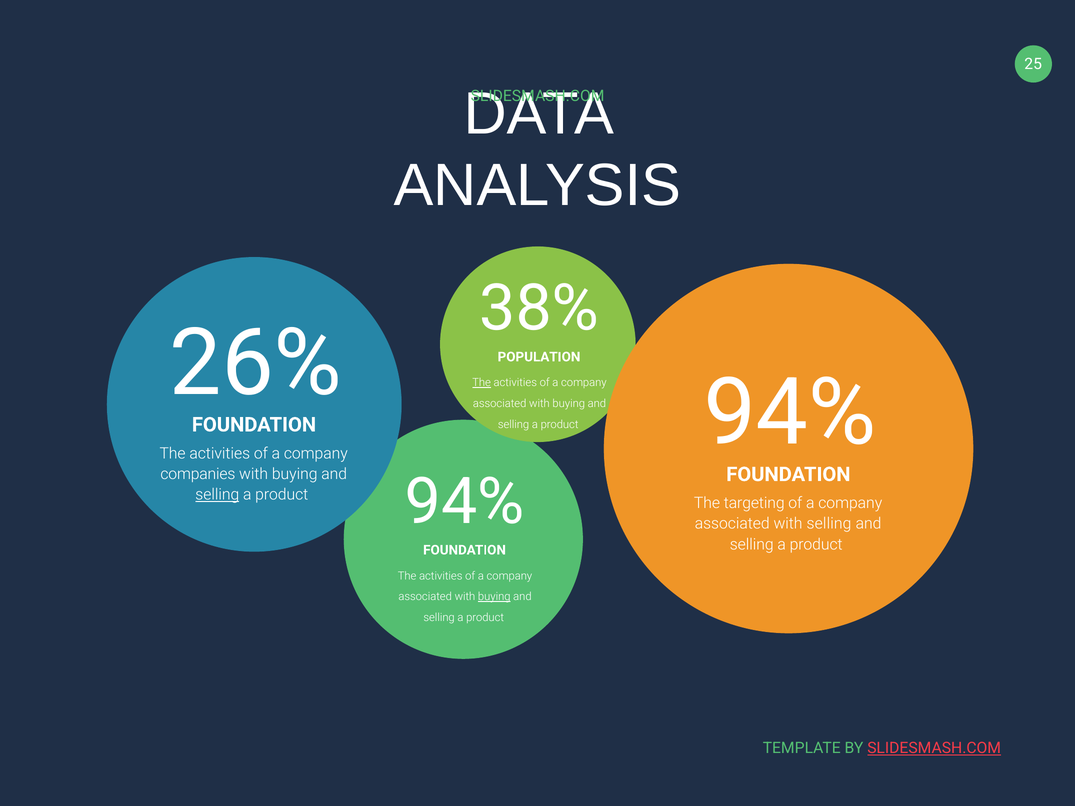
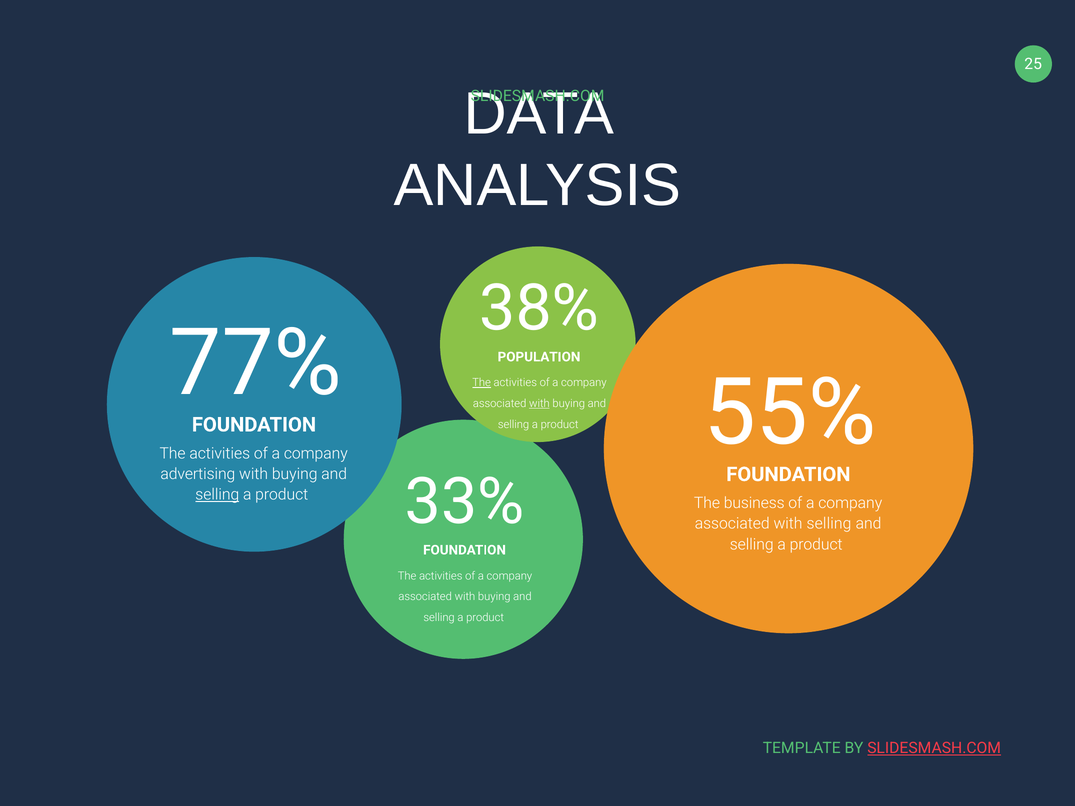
26%: 26% -> 77% (256, 364)
94%: 94% -> 55% (790, 413)
with underline: none -> present (539, 404)
companies: companies -> advertising (198, 474)
94%: 94% -> 33% (465, 502)
targeting: targeting -> business (754, 503)
buying underline: present -> none (494, 597)
